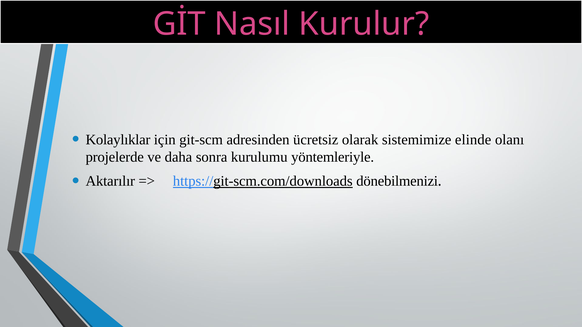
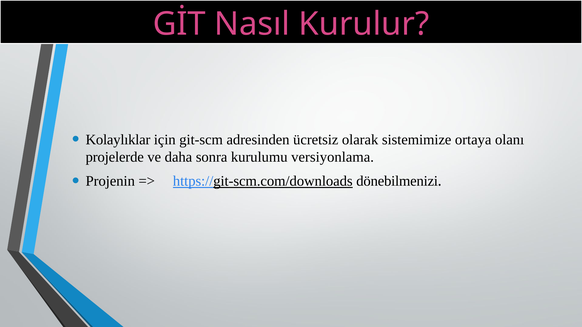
elinde: elinde -> ortaya (473, 140)
yöntemleriyle: yöntemleriyle -> versiyonlama (333, 157)
Aktarılır: Aktarılır -> Projenin (110, 181)
